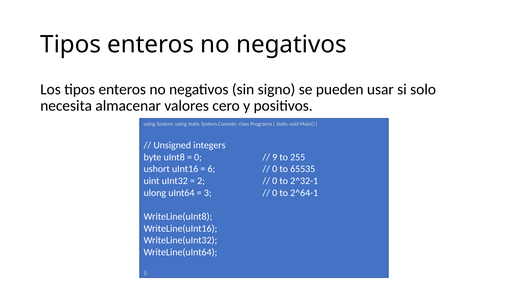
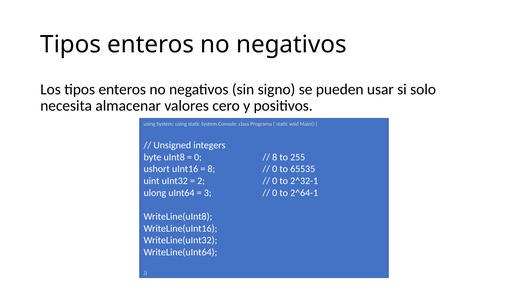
9: 9 -> 8 (275, 157)
6: 6 -> 8 (211, 169)
